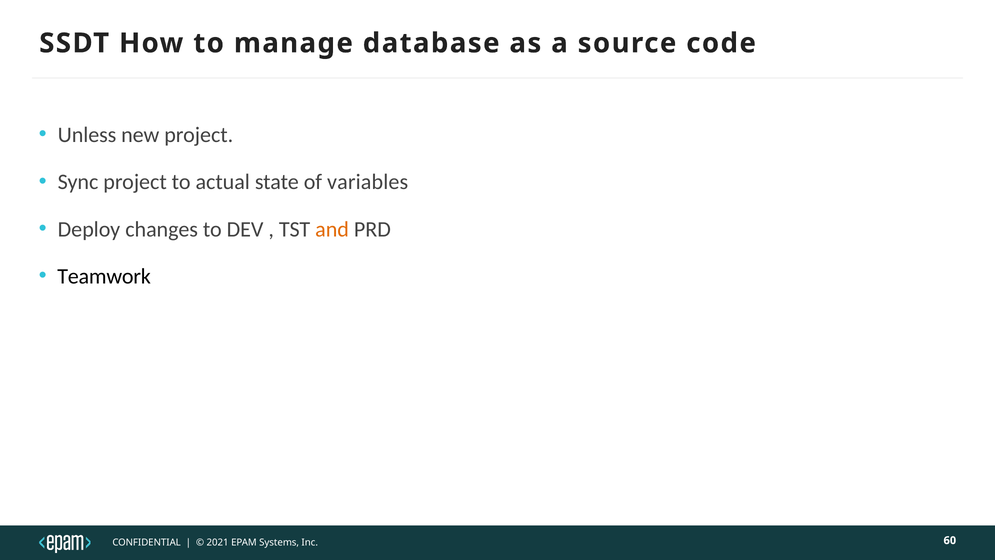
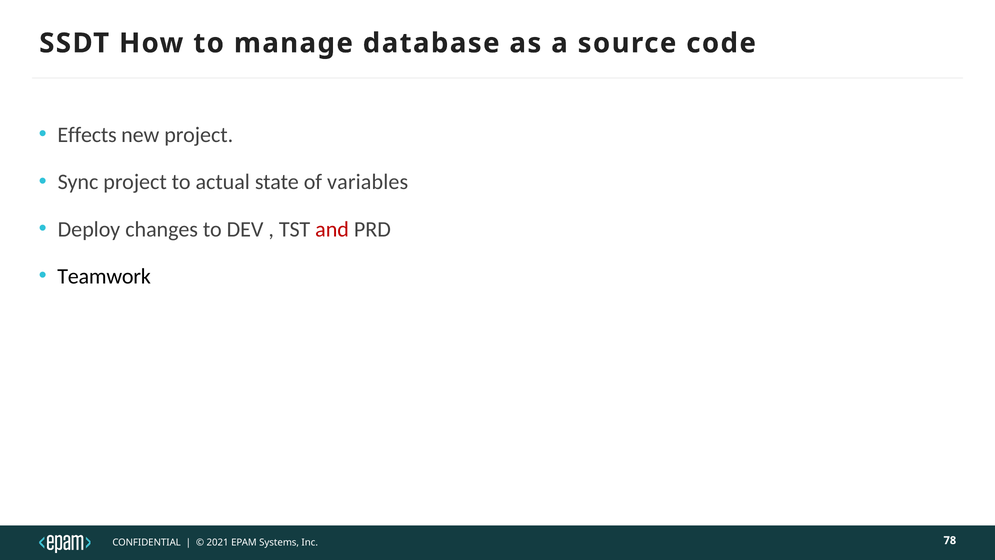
Unless: Unless -> Effects (87, 135)
and colour: orange -> red (332, 229)
60: 60 -> 78 (950, 540)
